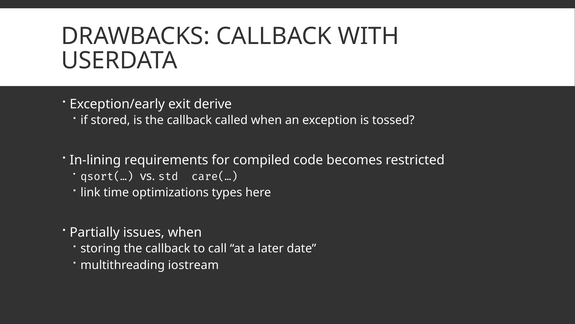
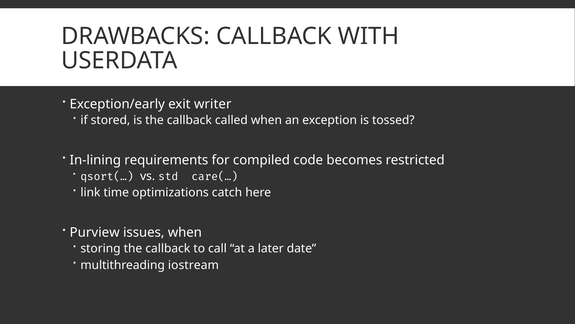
derive: derive -> writer (213, 104)
types: types -> catch (227, 192)
Partially: Partially -> Purview (95, 232)
